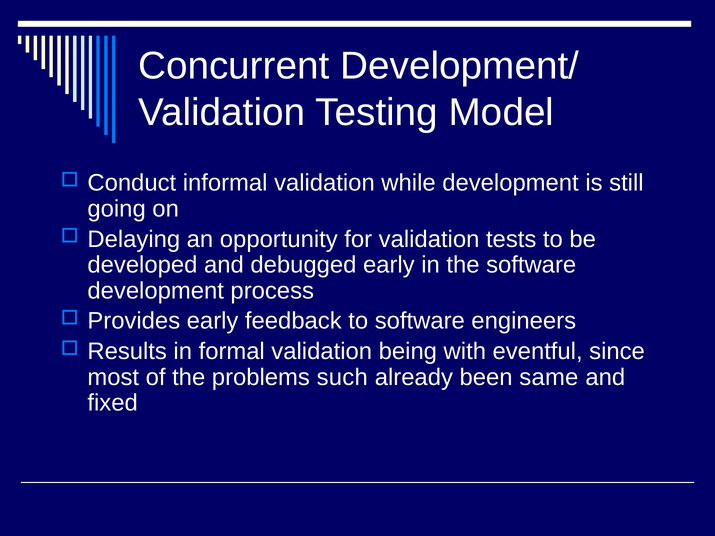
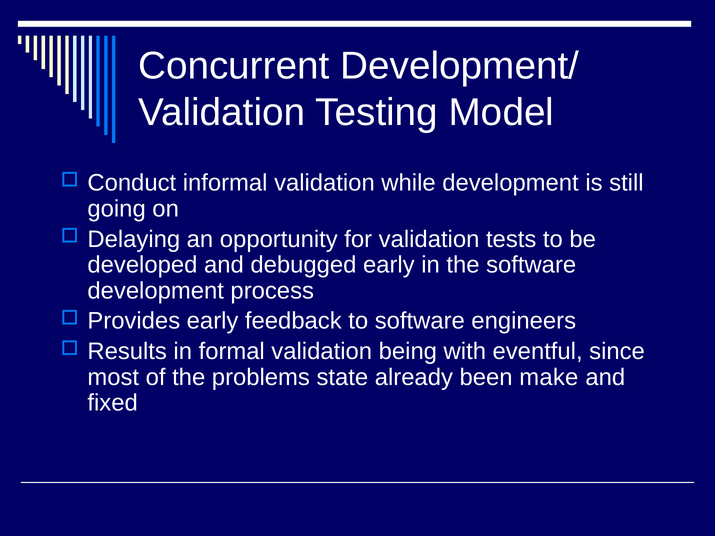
such: such -> state (342, 377)
same: same -> make (549, 377)
